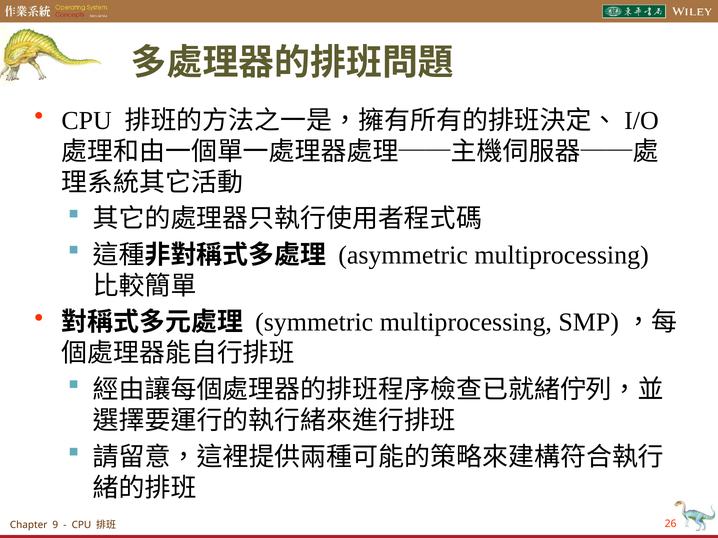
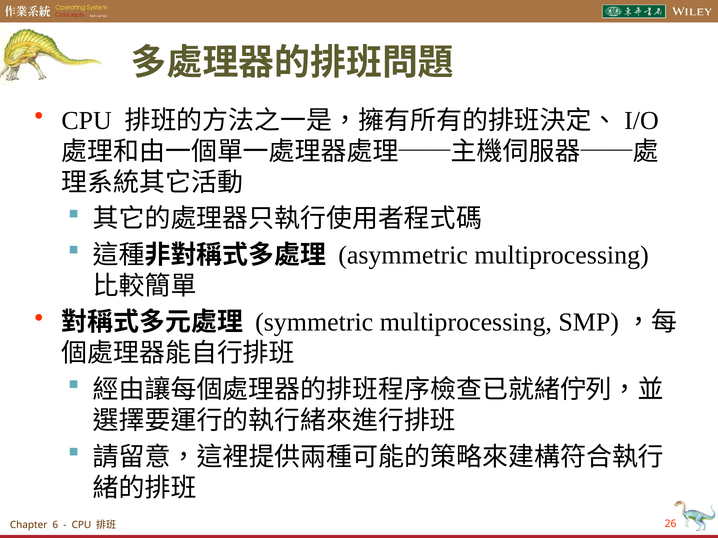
9: 9 -> 6 (55, 525)
